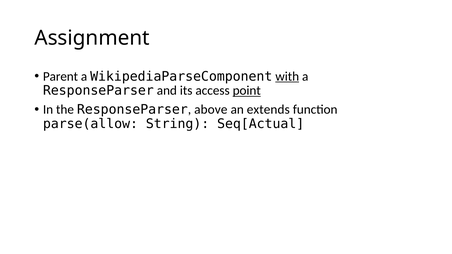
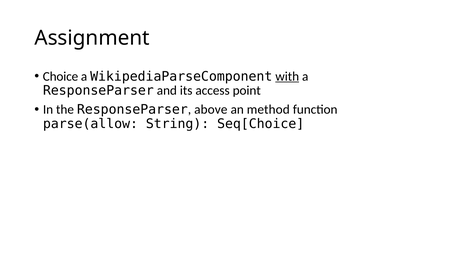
Parent: Parent -> Choice (60, 76)
point underline: present -> none (247, 91)
extends: extends -> method (268, 110)
Seq[Actual: Seq[Actual -> Seq[Choice (261, 124)
